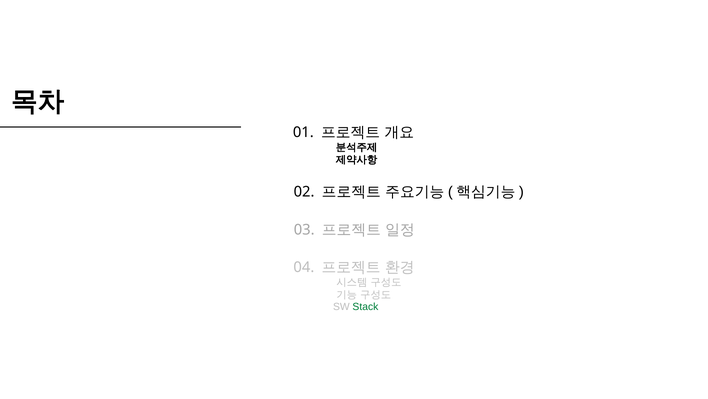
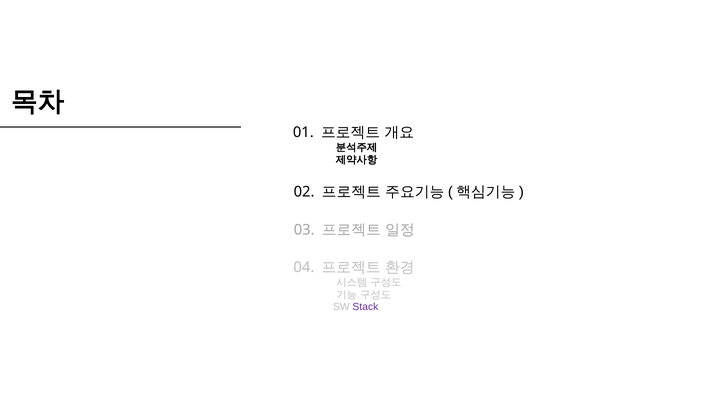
Stack colour: green -> purple (365, 306)
